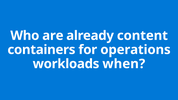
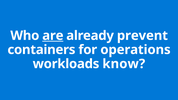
are underline: none -> present (53, 36)
content: content -> prevent (142, 36)
when: when -> know (124, 64)
